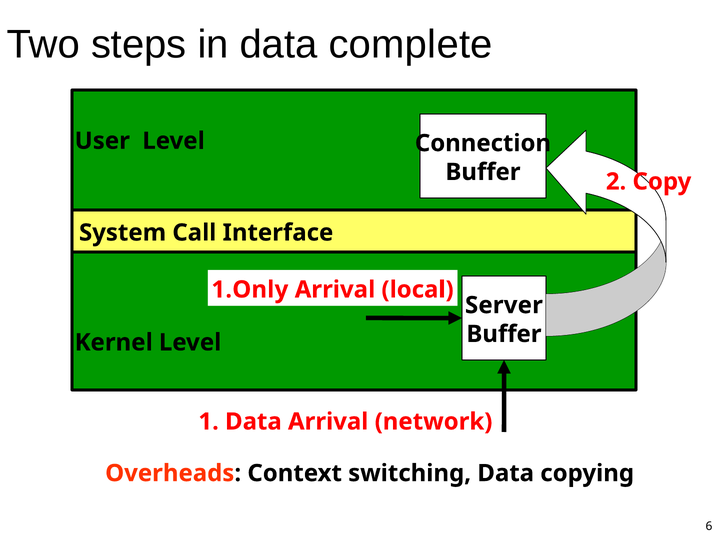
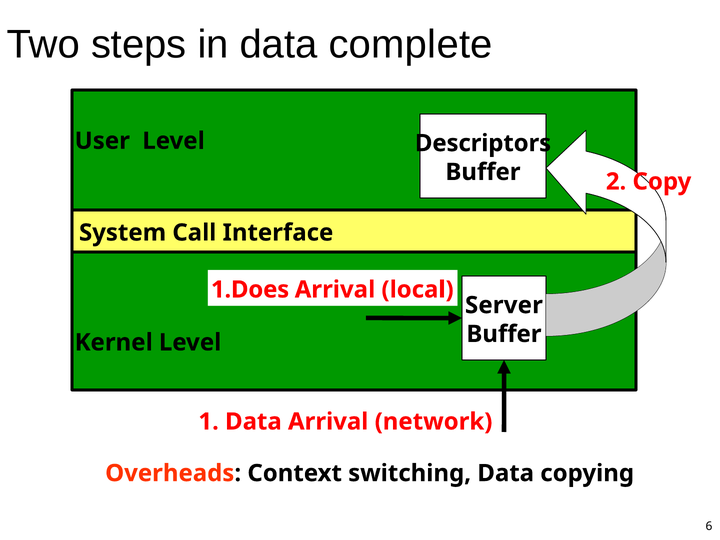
Connection: Connection -> Descriptors (483, 143)
1.Only: 1.Only -> 1.Does (250, 290)
